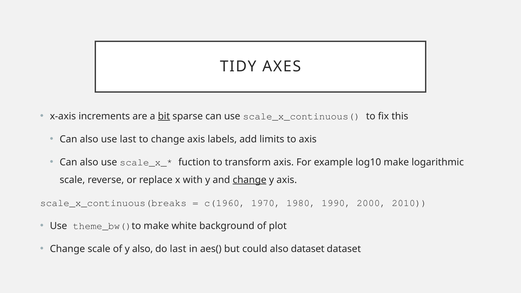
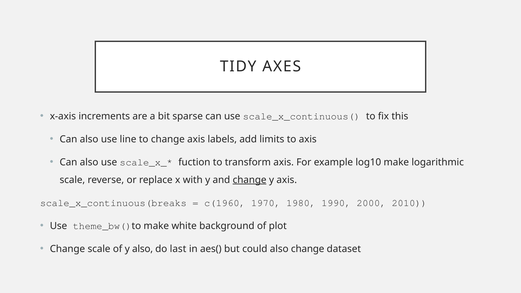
bit underline: present -> none (164, 116)
use last: last -> line (128, 139)
also dataset: dataset -> change (308, 249)
